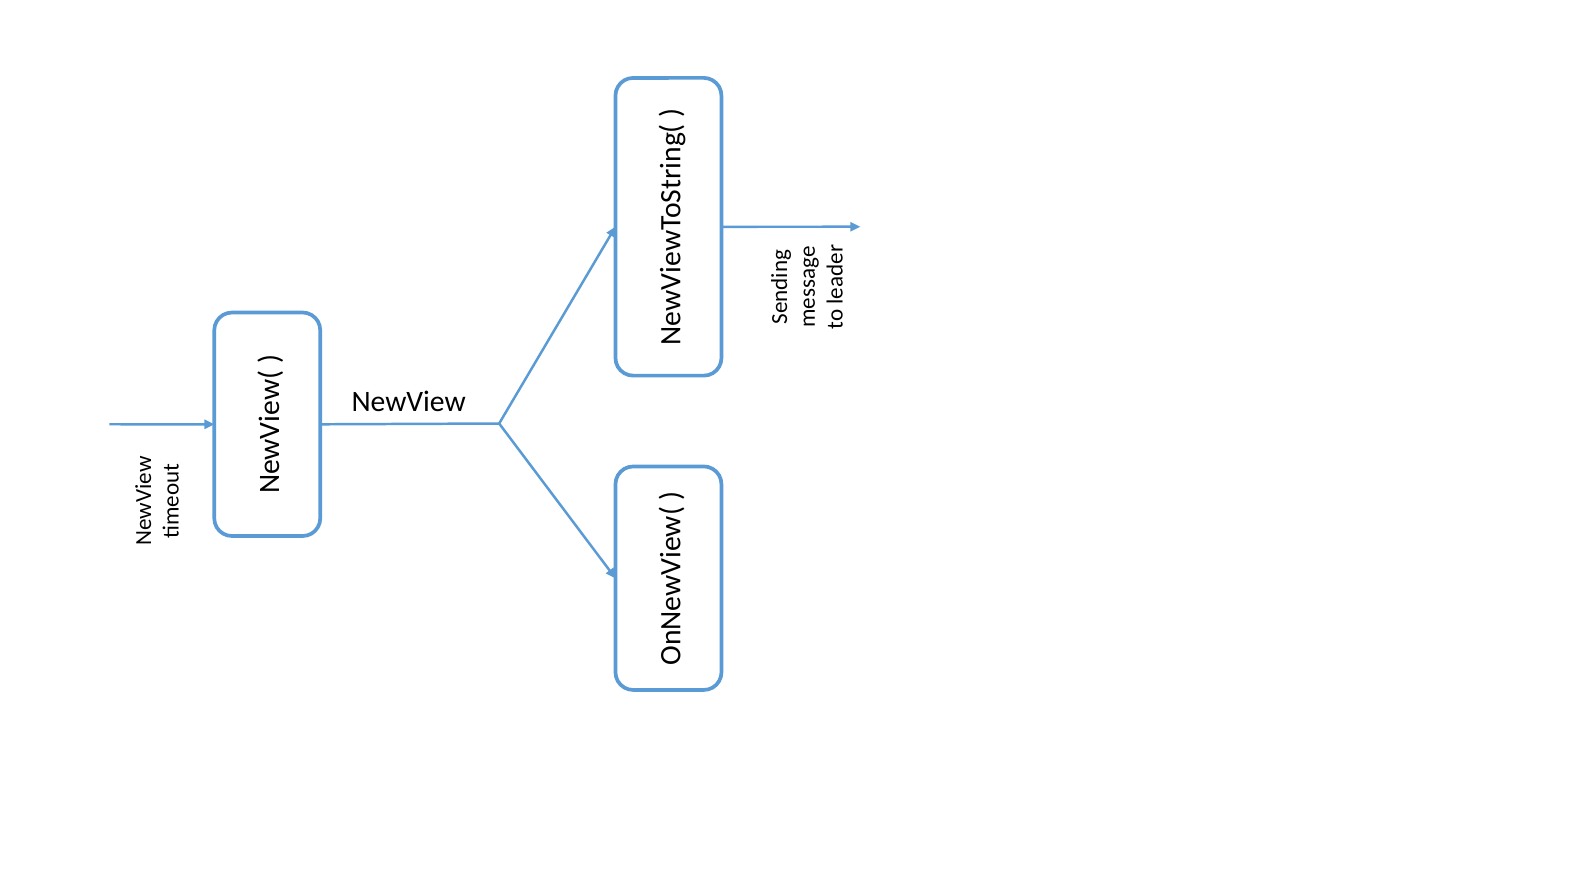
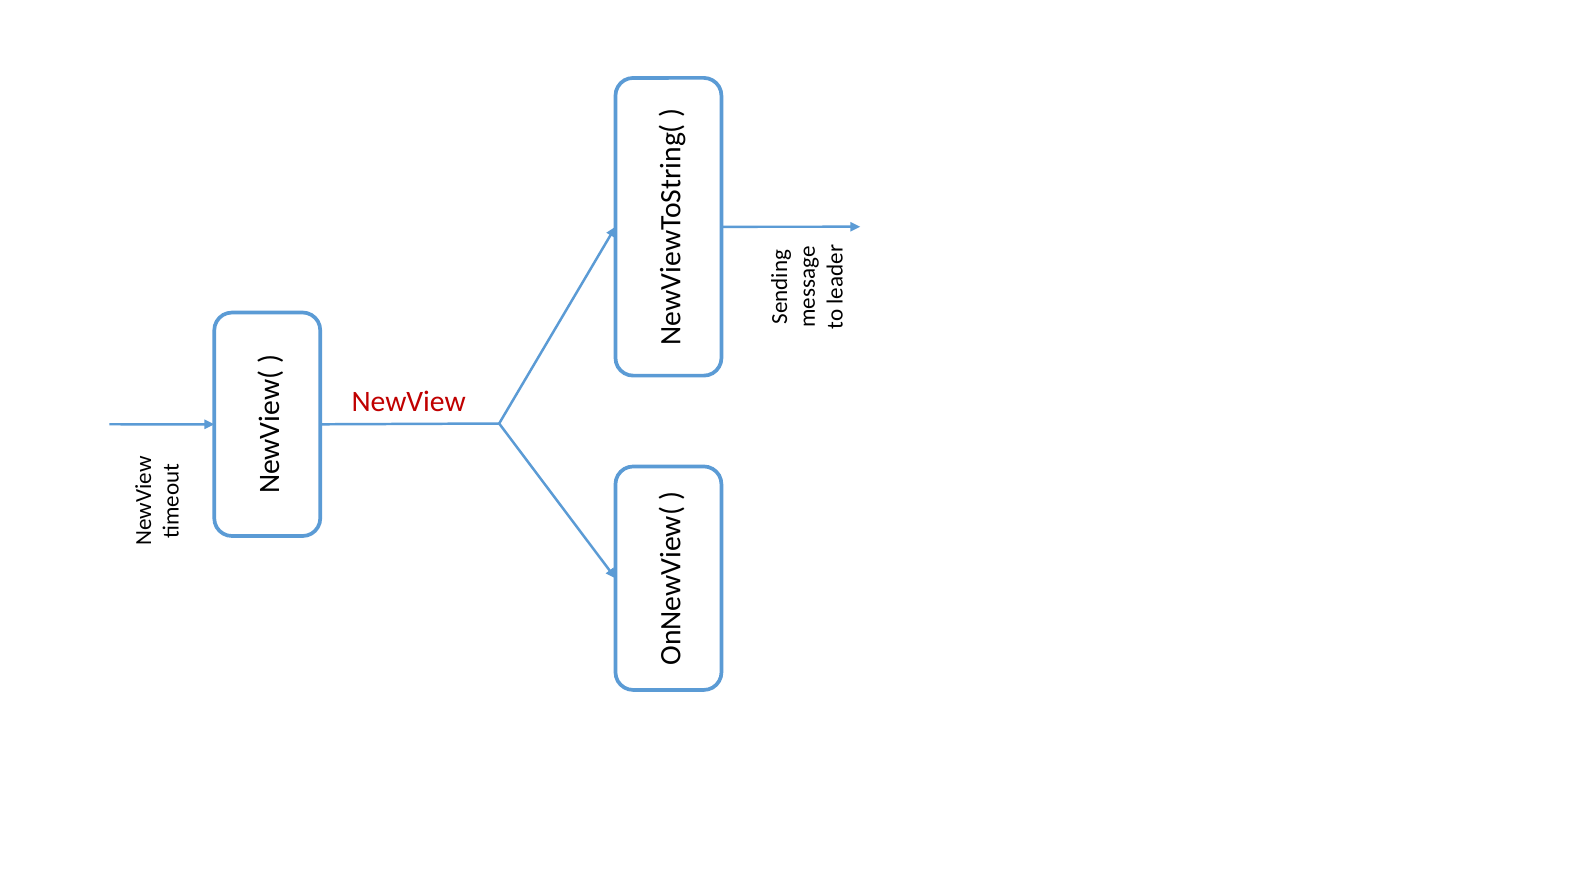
NewView colour: black -> red (409, 401)
